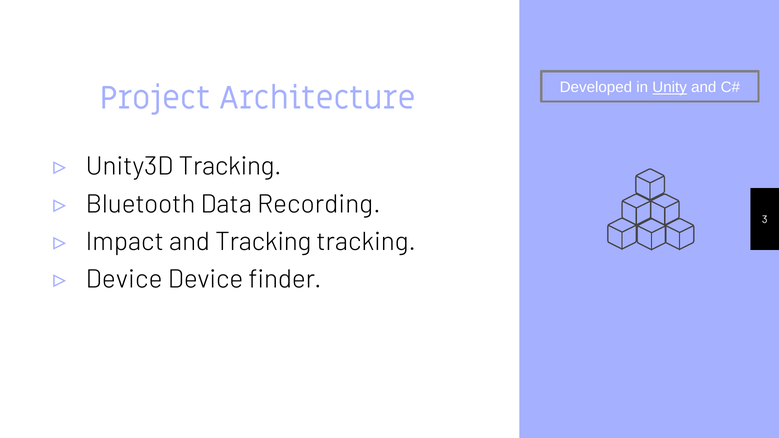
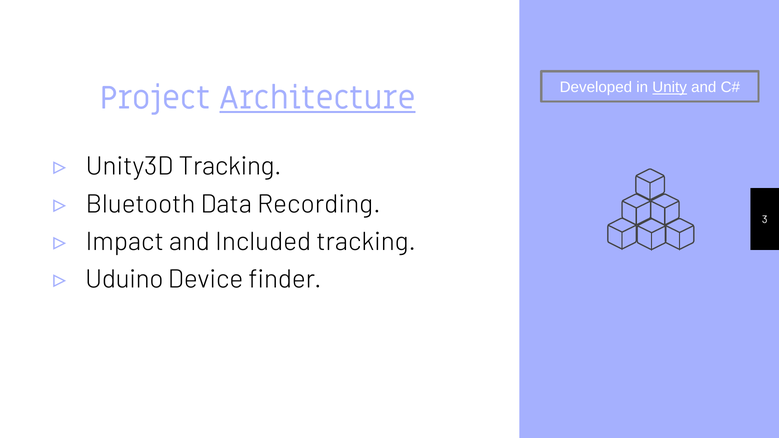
Architecture underline: none -> present (318, 98)
and Tracking: Tracking -> Included (263, 242)
Device: Device -> Uduino (124, 279)
